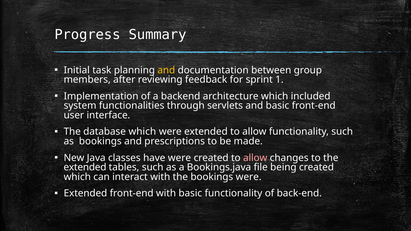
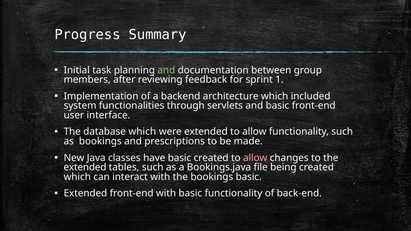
and colour: yellow -> light green (166, 70)
have were: were -> basic (180, 158)
bookings were: were -> basic (249, 177)
